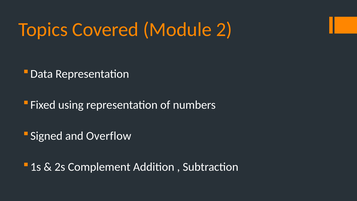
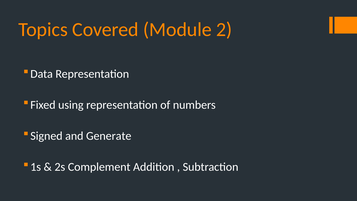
Overflow: Overflow -> Generate (109, 136)
